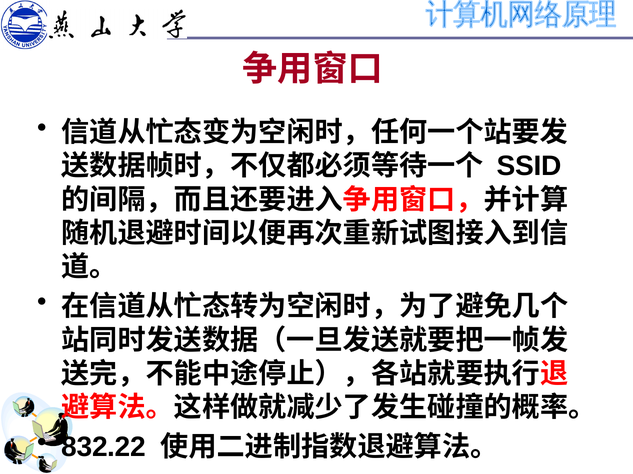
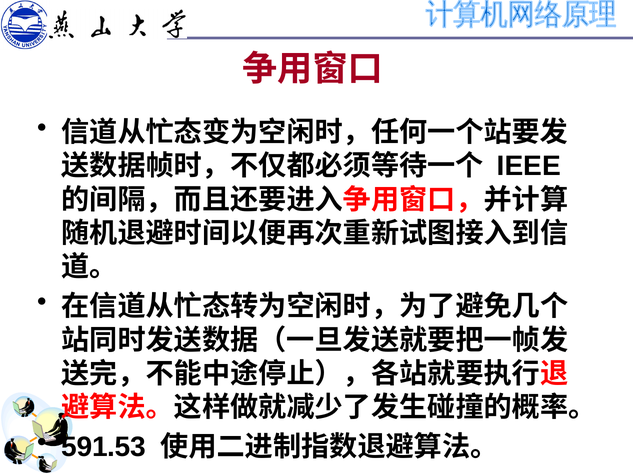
SSID: SSID -> IEEE (529, 166)
832.22: 832.22 -> 591.53 (104, 448)
